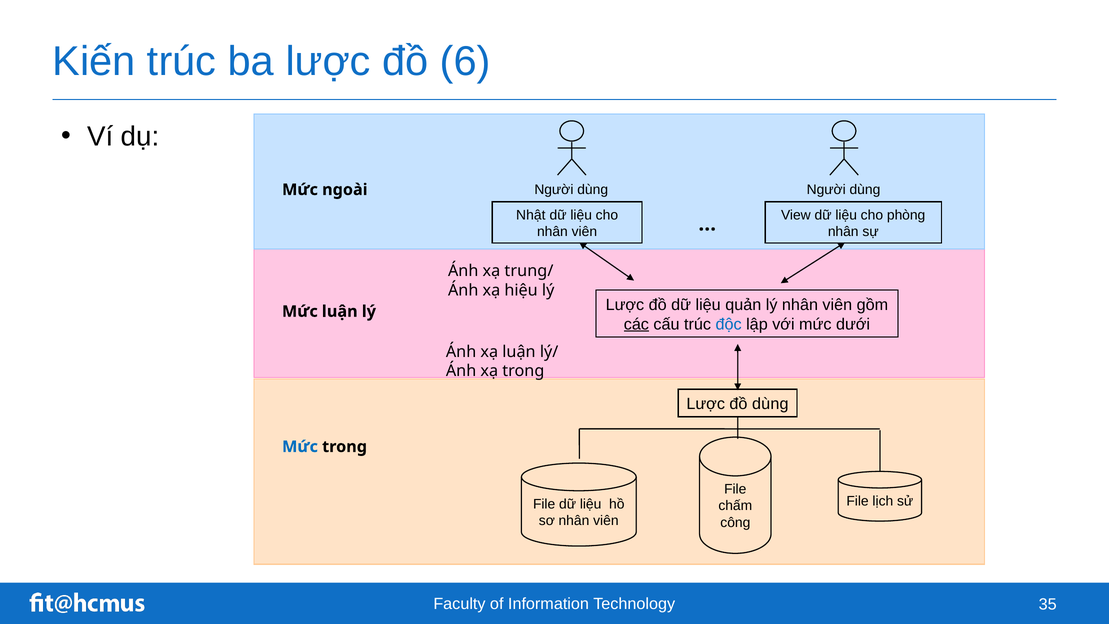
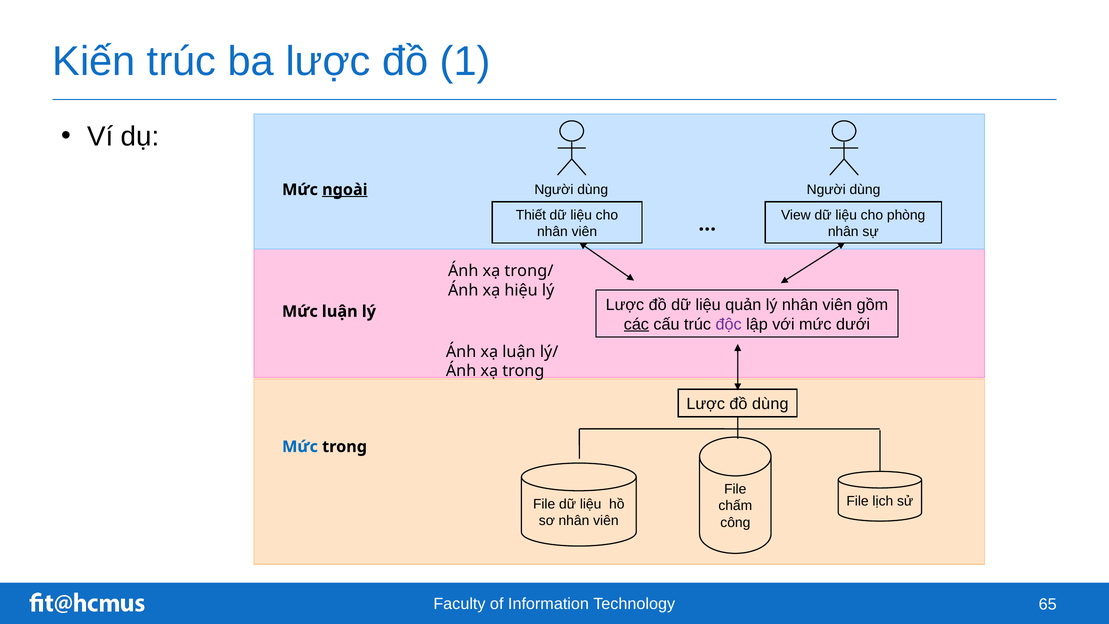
6: 6 -> 1 (465, 61)
ngoài underline: none -> present (345, 190)
Nhật: Nhật -> Thiết (531, 215)
trung/: trung/ -> trong/ (529, 271)
độc colour: blue -> purple (729, 324)
35: 35 -> 65 (1048, 604)
